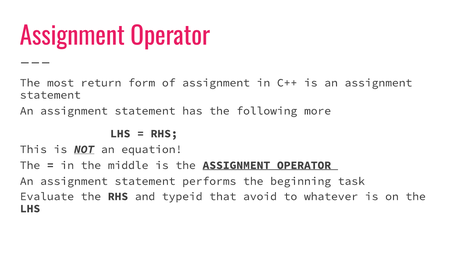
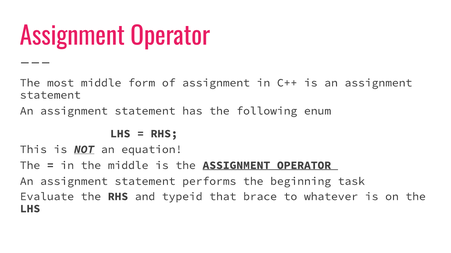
most return: return -> middle (101, 83)
more: more -> enum (318, 111)
avoid: avoid -> brace (260, 197)
